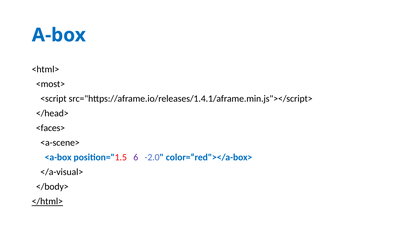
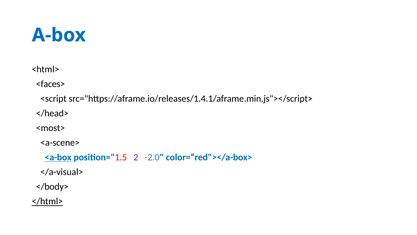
<most>: <most> -> <faces> (51, 84)
<faces>: <faces> -> <most> (51, 128)
<a-box underline: none -> present (58, 157)
6: 6 -> 2 (136, 157)
